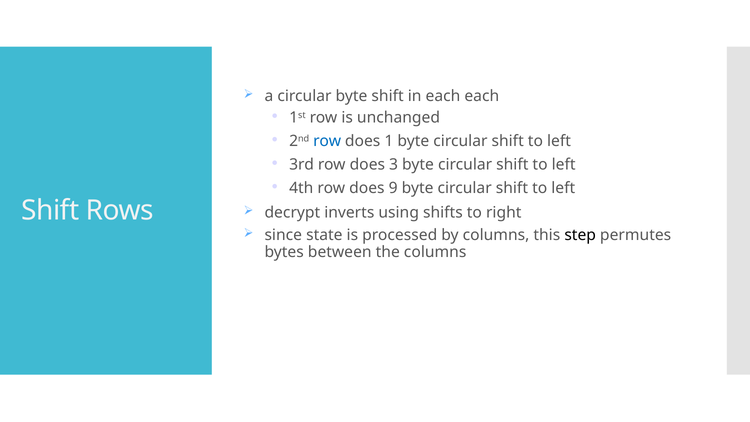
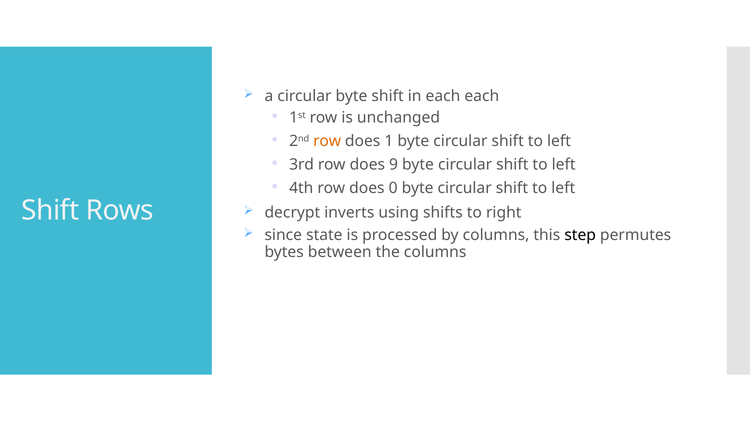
row colour: blue -> orange (327, 141)
3: 3 -> 9 (394, 165)
9: 9 -> 0 (393, 188)
